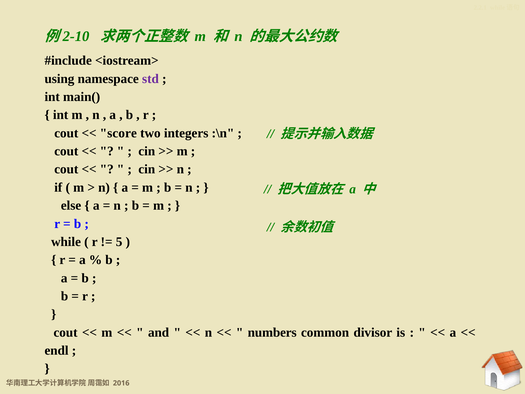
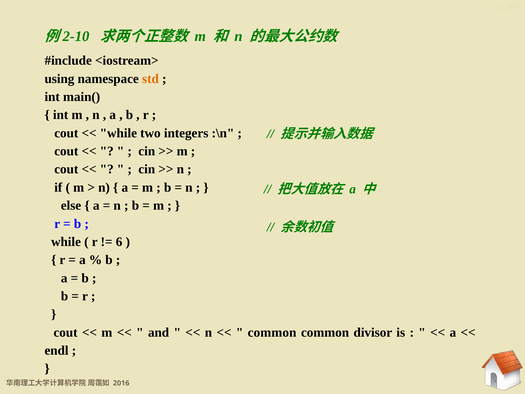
std colour: purple -> orange (150, 79)
score: score -> while (118, 133)
5: 5 -> 6 (119, 242)
numbers: numbers -> common (272, 332)
